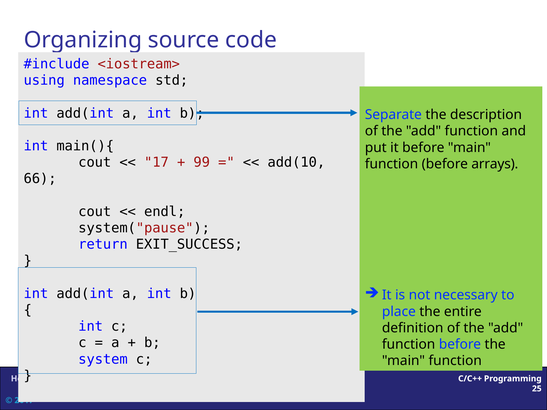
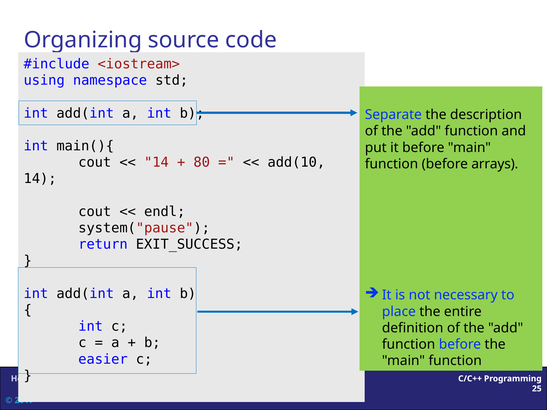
17: 17 -> 14 (156, 163)
99: 99 -> 80 (202, 163)
66: 66 -> 14 (40, 179)
system: system -> easier (103, 359)
